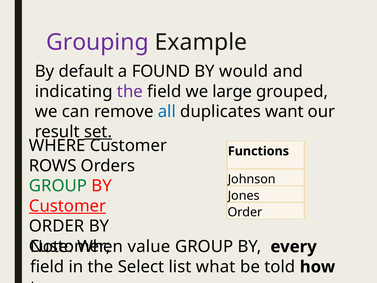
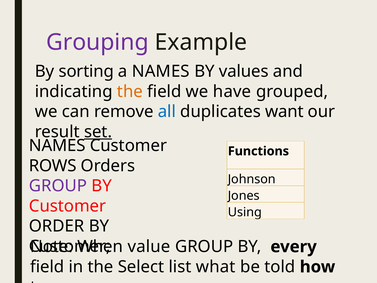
default: default -> sorting (86, 71)
a FOUND: FOUND -> NAMES (161, 71)
would: would -> values (244, 71)
the colour: purple -> orange (130, 91)
large: large -> have (232, 91)
WHERE: WHERE -> NAMES (57, 146)
GROUP colour: green -> purple (58, 186)
Customer underline: present -> none (68, 206)
Order: Order -> Using (245, 212)
